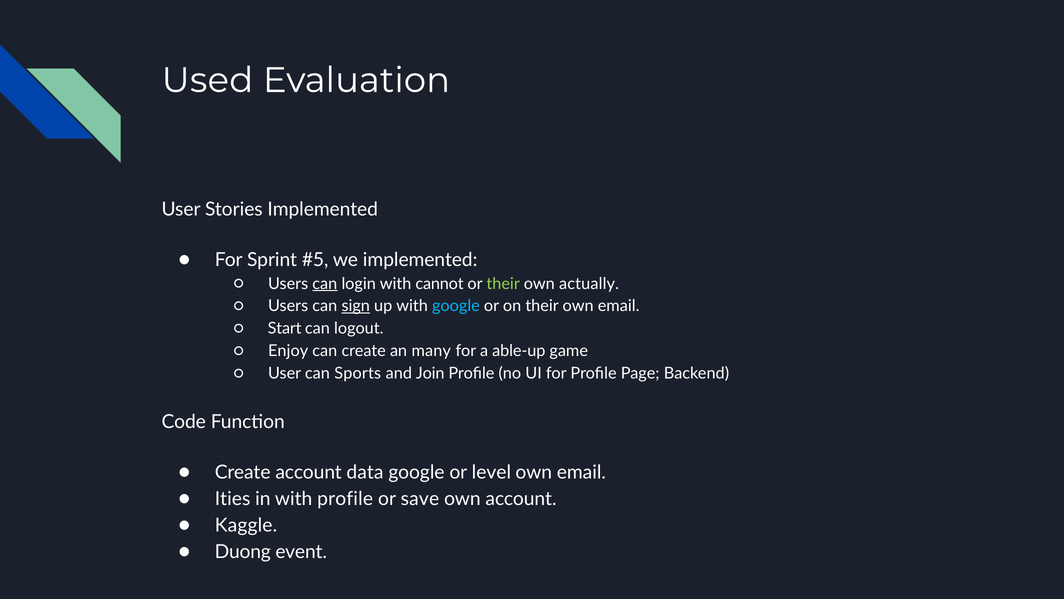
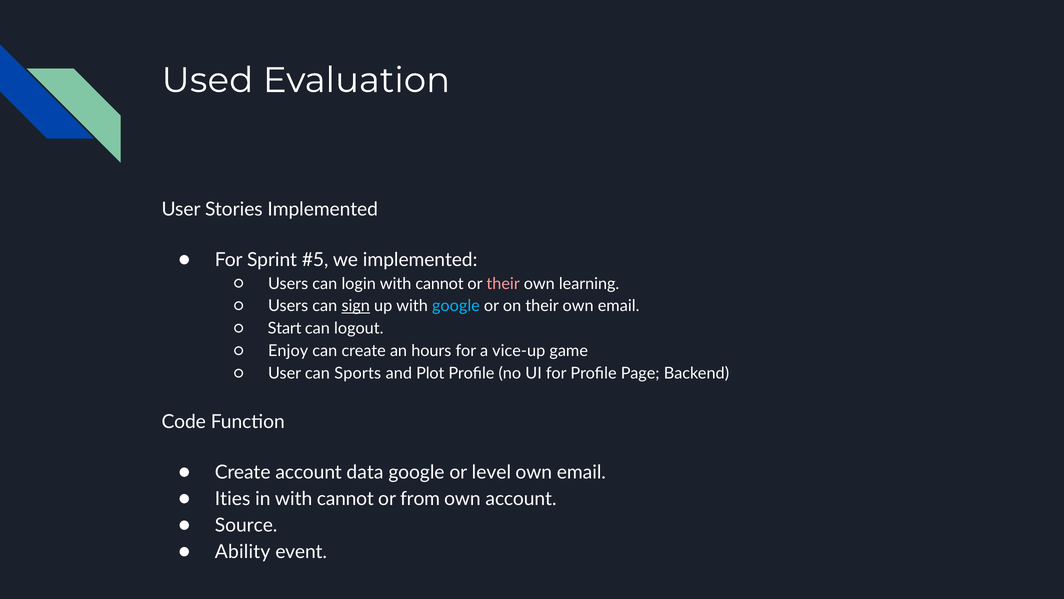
can underline: present -> none (325, 283)
their colour: light green -> pink (503, 283)
actually: actually -> learning (589, 283)
many: many -> hours (431, 351)
able-up: able-up -> vice-up (519, 351)
Join: Join -> Plot (430, 373)
in with profile: profile -> cannot (345, 498)
save: save -> from (420, 498)
Kaggle: Kaggle -> Source (246, 525)
Duong: Duong -> Ability (243, 551)
